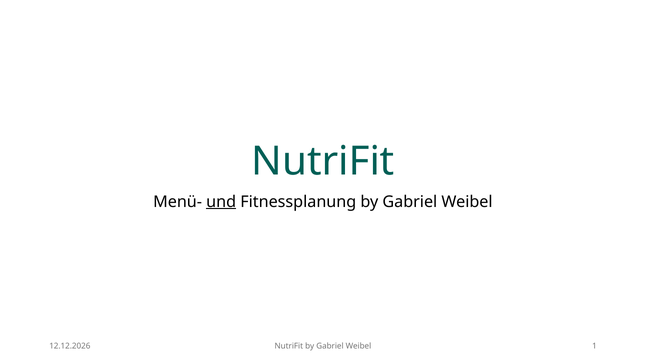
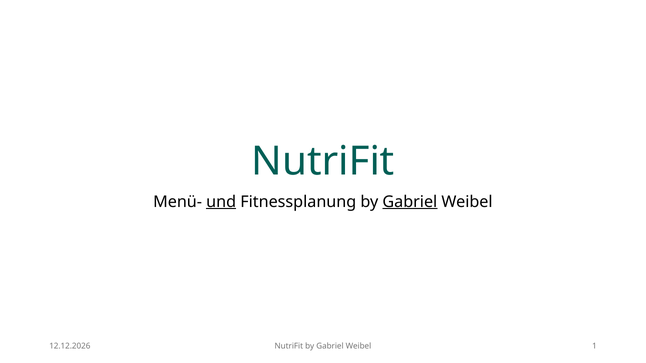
Gabriel underline: none -> present (410, 202)
